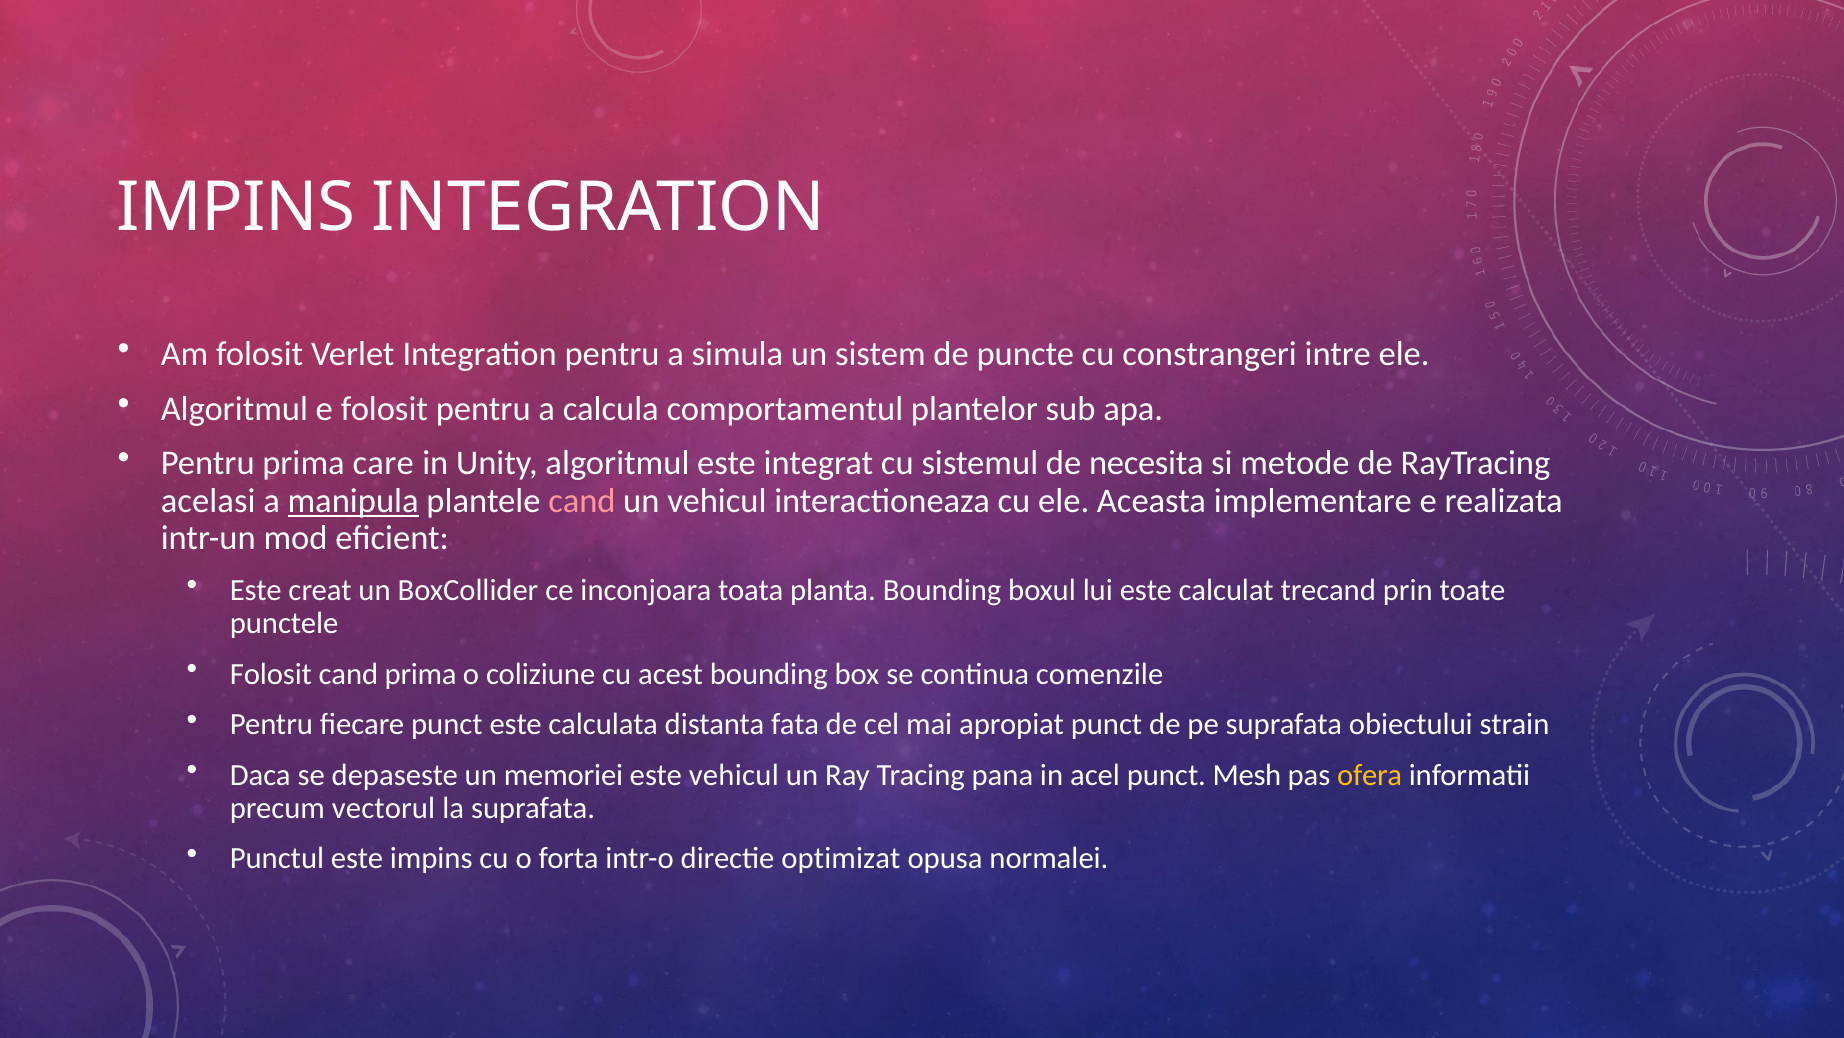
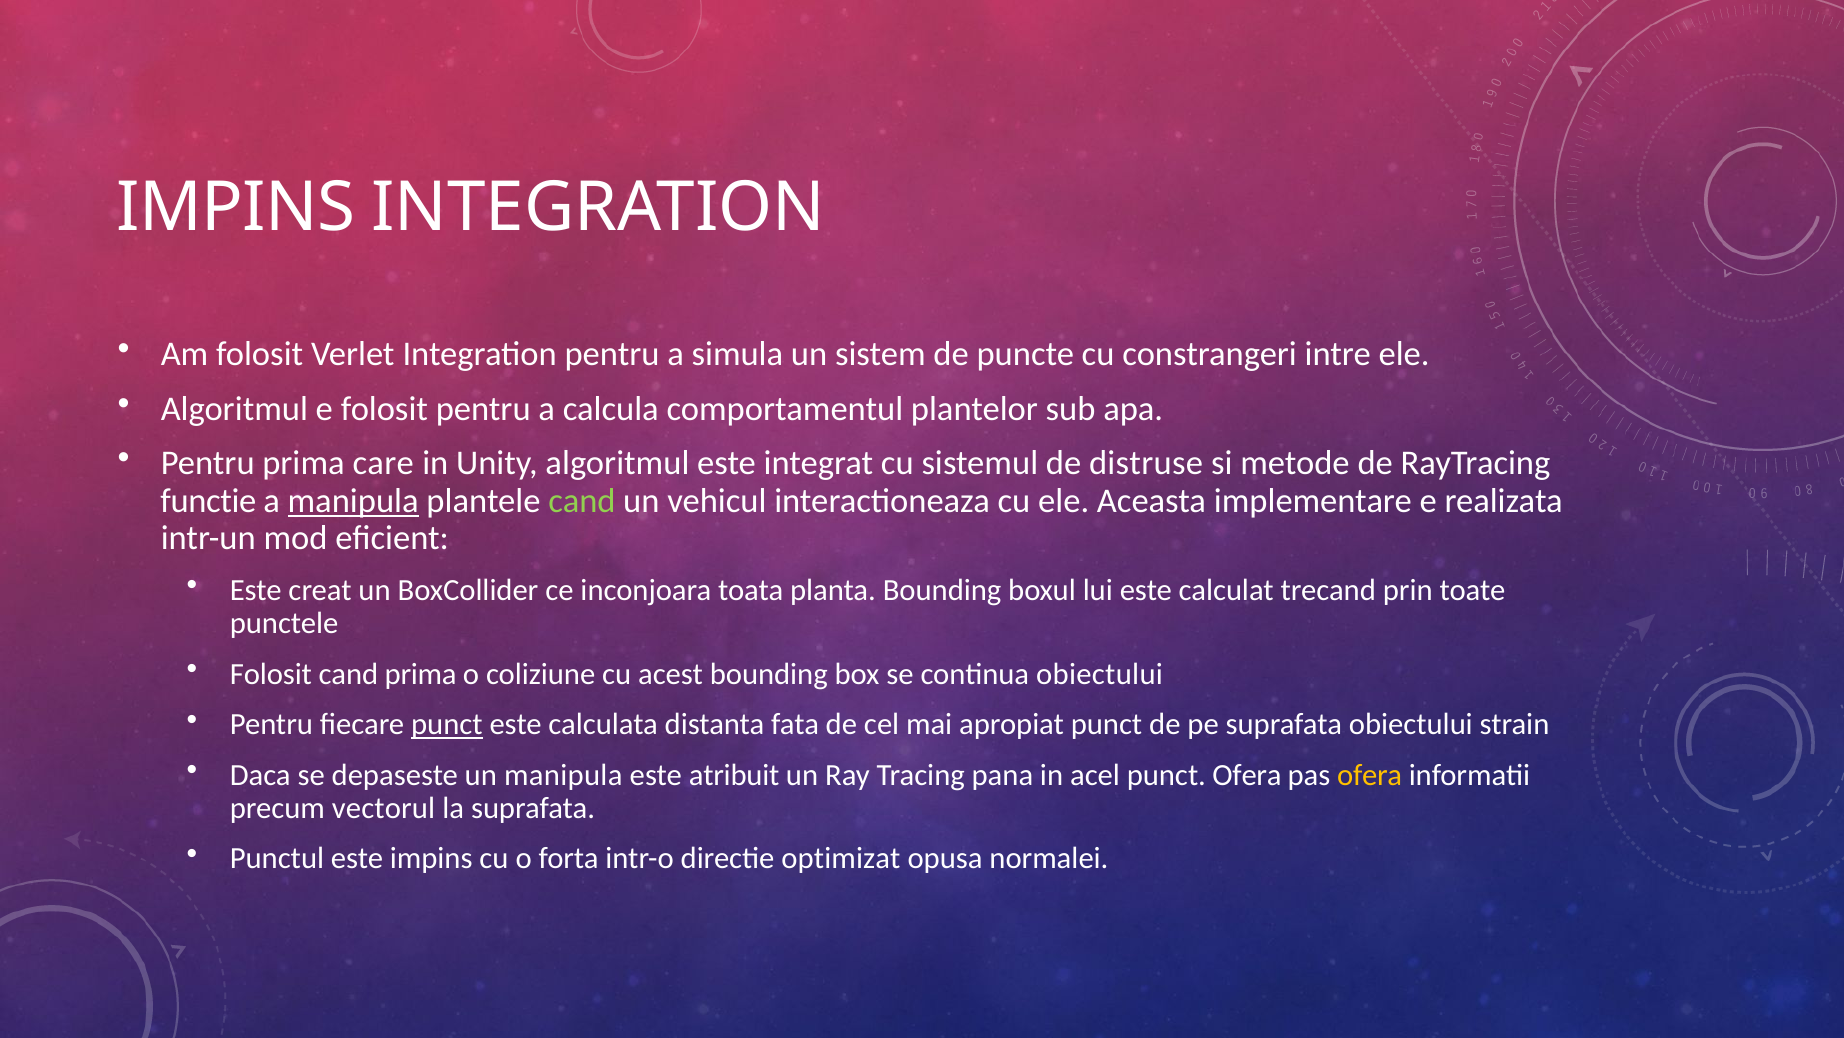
necesita: necesita -> distruse (1146, 463)
acelasi: acelasi -> functie (208, 501)
cand colour: pink -> light green (582, 501)
continua comenzile: comenzile -> obiectului (1100, 674)
punct underline: none -> present (447, 724)
un memoriei: memoriei -> manipula (563, 774)
este vehicul: vehicul -> atribuit (734, 774)
punct Mesh: Mesh -> Ofera (1247, 774)
